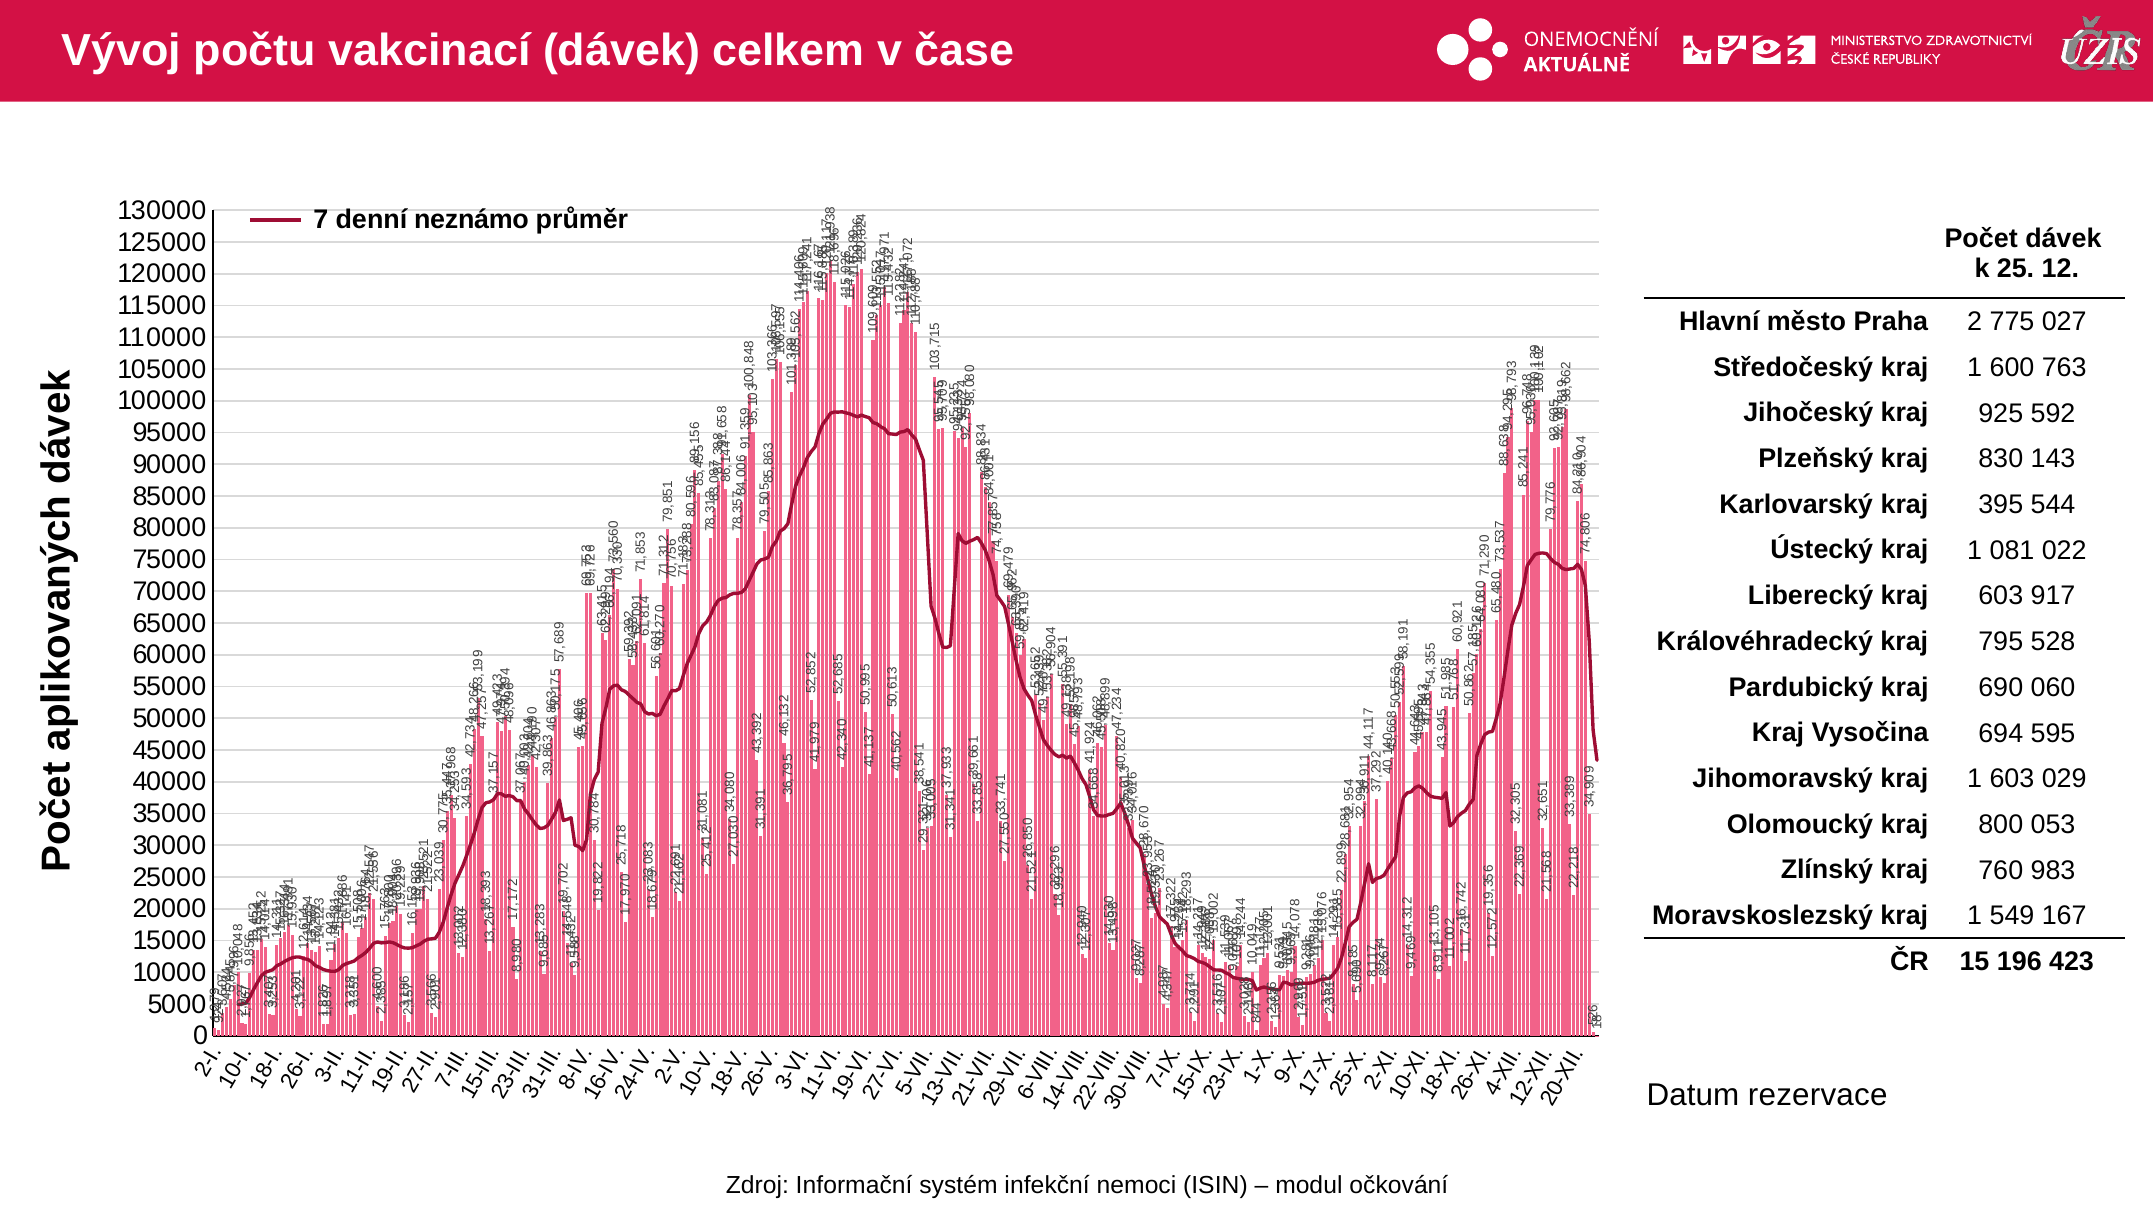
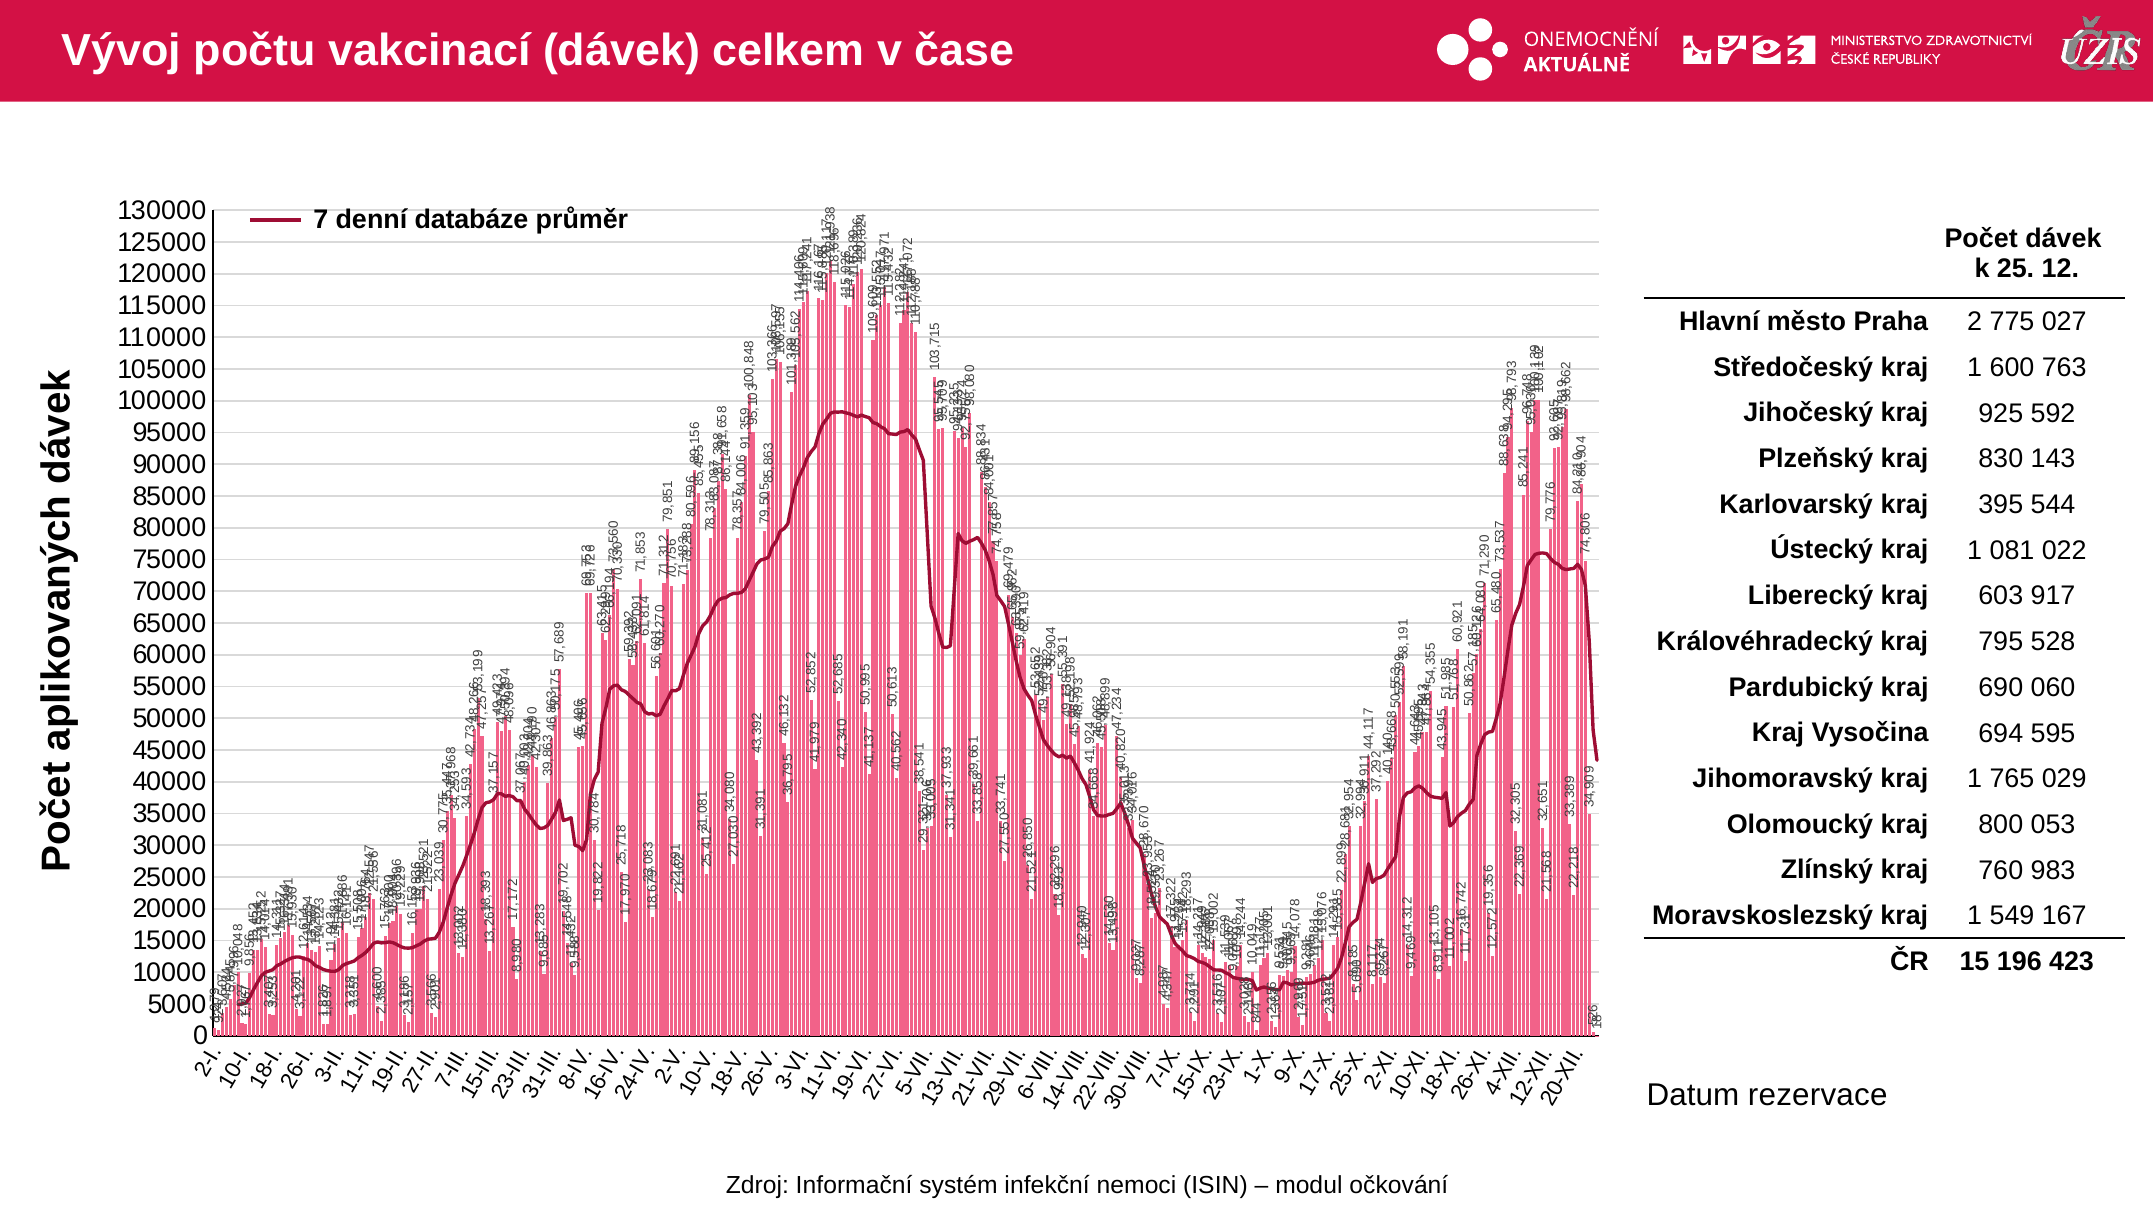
neznámo: neznámo -> databáze (471, 220)
1 603: 603 -> 765 (2012, 779)
